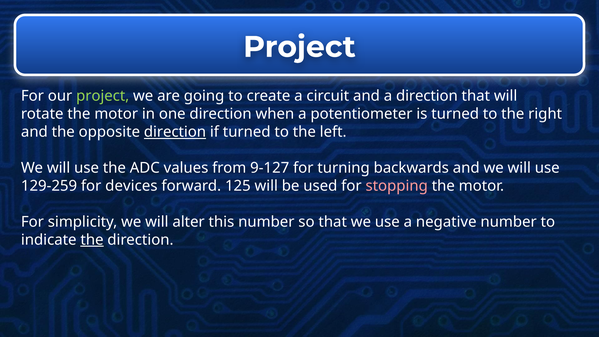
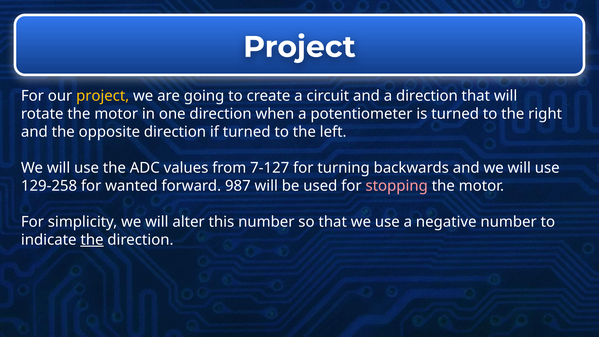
project colour: light green -> yellow (103, 96)
direction underline: present -> none (175, 132)
9-127: 9-127 -> 7-127 (270, 168)
129-259: 129-259 -> 129-258 (49, 186)
devices: devices -> wanted (131, 186)
125: 125 -> 987 (238, 186)
